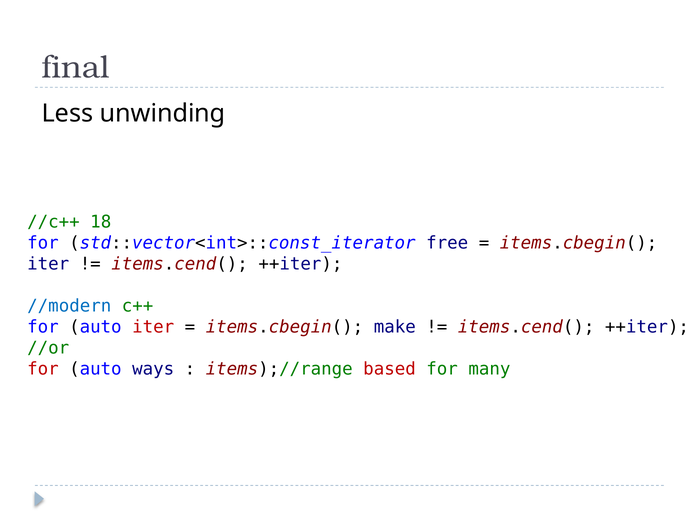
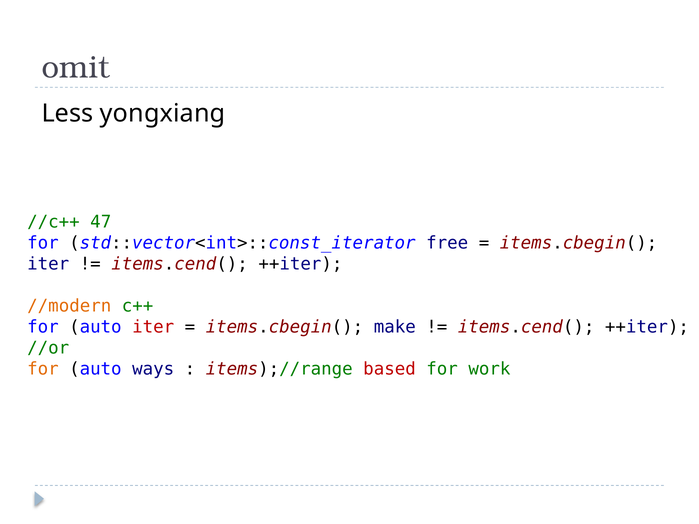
final: final -> omit (76, 67)
unwinding: unwinding -> yongxiang (163, 114)
18: 18 -> 47 (101, 222)
//modern colour: blue -> orange (69, 306)
for colour: red -> orange (43, 369)
many: many -> work (489, 369)
